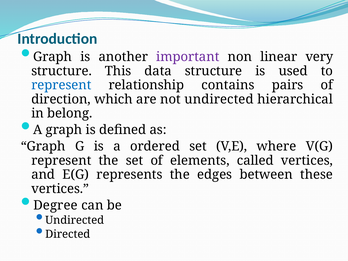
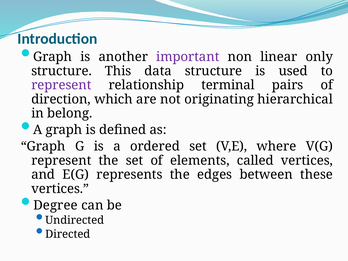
very: very -> only (319, 57)
represent colour: blue -> purple (61, 85)
contains: contains -> terminal (228, 85)
not undirected: undirected -> originating (219, 99)
